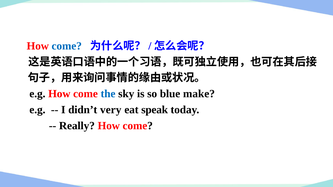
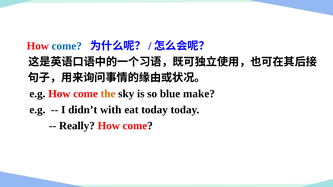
the colour: blue -> orange (108, 94)
very: very -> with (111, 110)
eat speak: speak -> today (155, 110)
